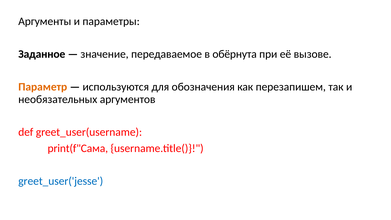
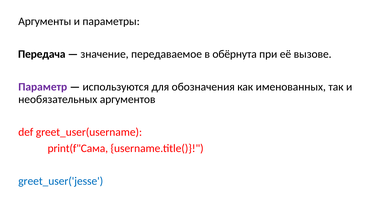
Заданное: Заданное -> Передача (42, 54)
Параметр colour: orange -> purple (43, 87)
перезапишем: перезапишем -> именованных (291, 87)
